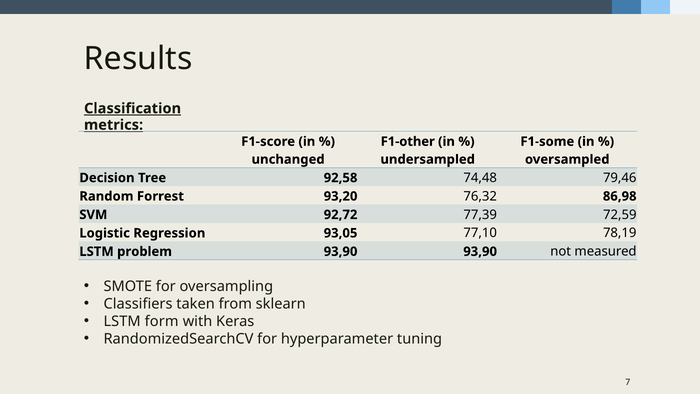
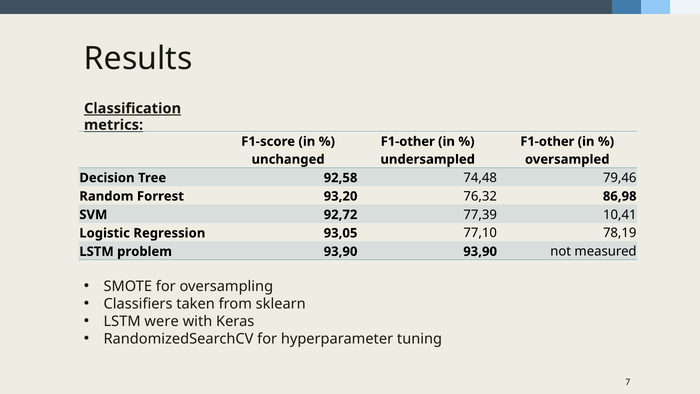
F1-some: F1-some -> F1-other (547, 141)
72,59: 72,59 -> 10,41 (620, 215)
form: form -> were (162, 321)
